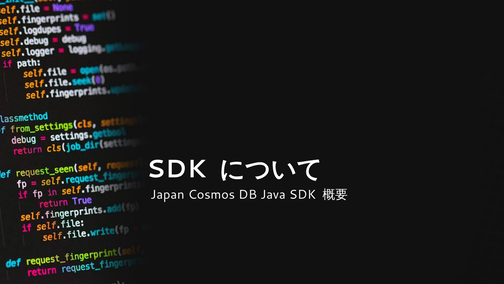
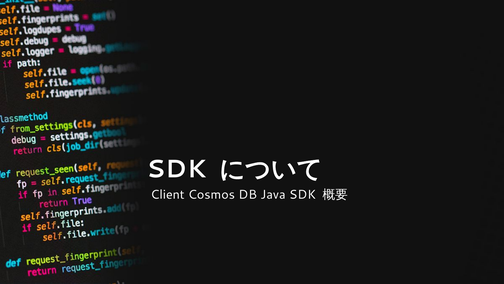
Japan: Japan -> Client (168, 194)
